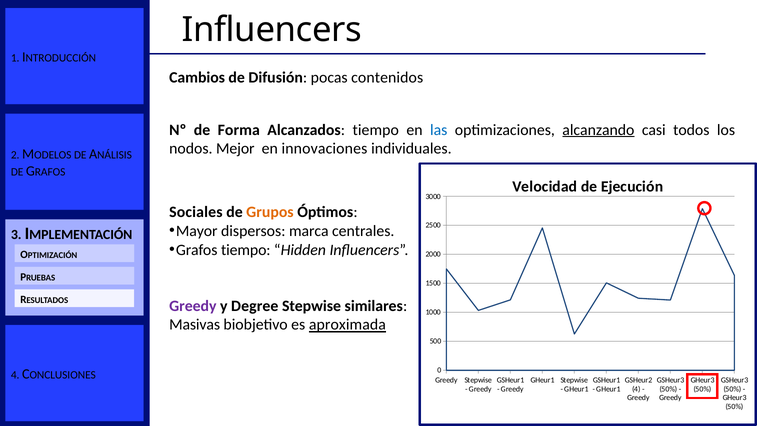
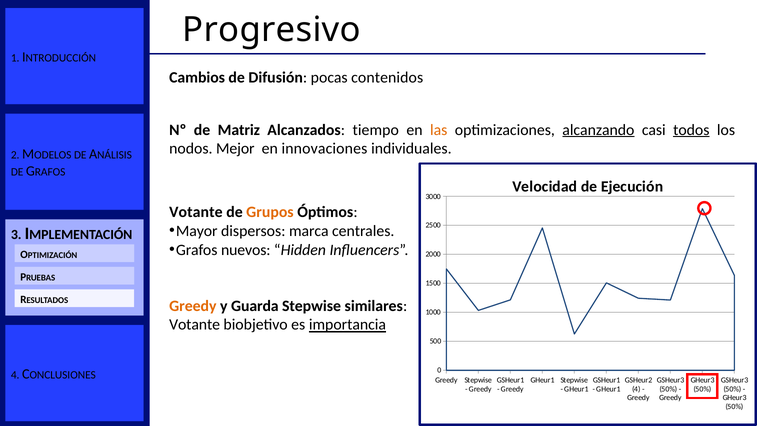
Influencers: Influencers -> Progresivo (272, 30)
Forma: Forma -> Matriz (239, 130)
las colour: blue -> orange (439, 130)
todos underline: none -> present (691, 130)
Sociales: Sociales -> Votante (196, 212)
Grafos tiempo: tiempo -> nuevos (246, 250)
Greedy colour: purple -> orange (193, 306)
Degree: Degree -> Guarda (255, 306)
Masivas: Masivas -> Votante (195, 325)
aproximada: aproximada -> importancia (347, 325)
